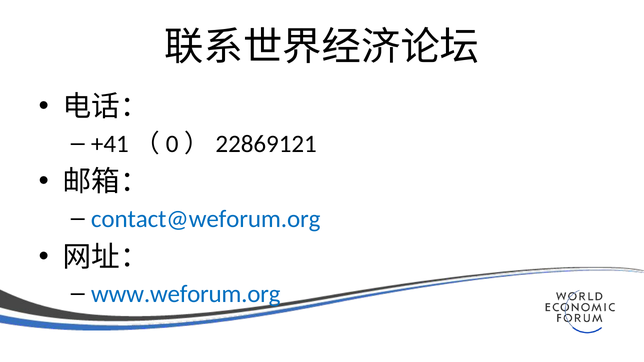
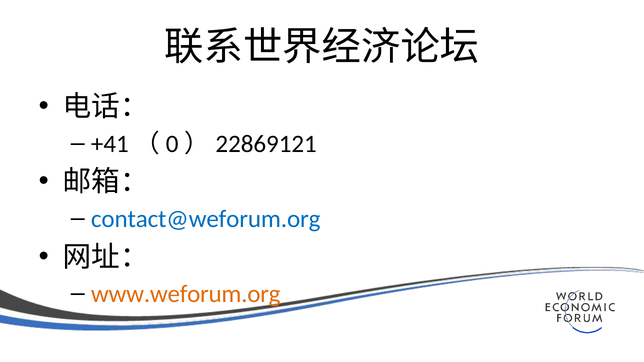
www.weforum.org colour: blue -> orange (186, 294)
